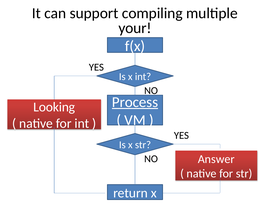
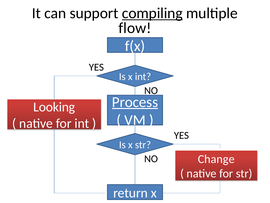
compiling underline: none -> present (152, 13)
your: your -> flow (135, 28)
Answer: Answer -> Change (216, 159)
